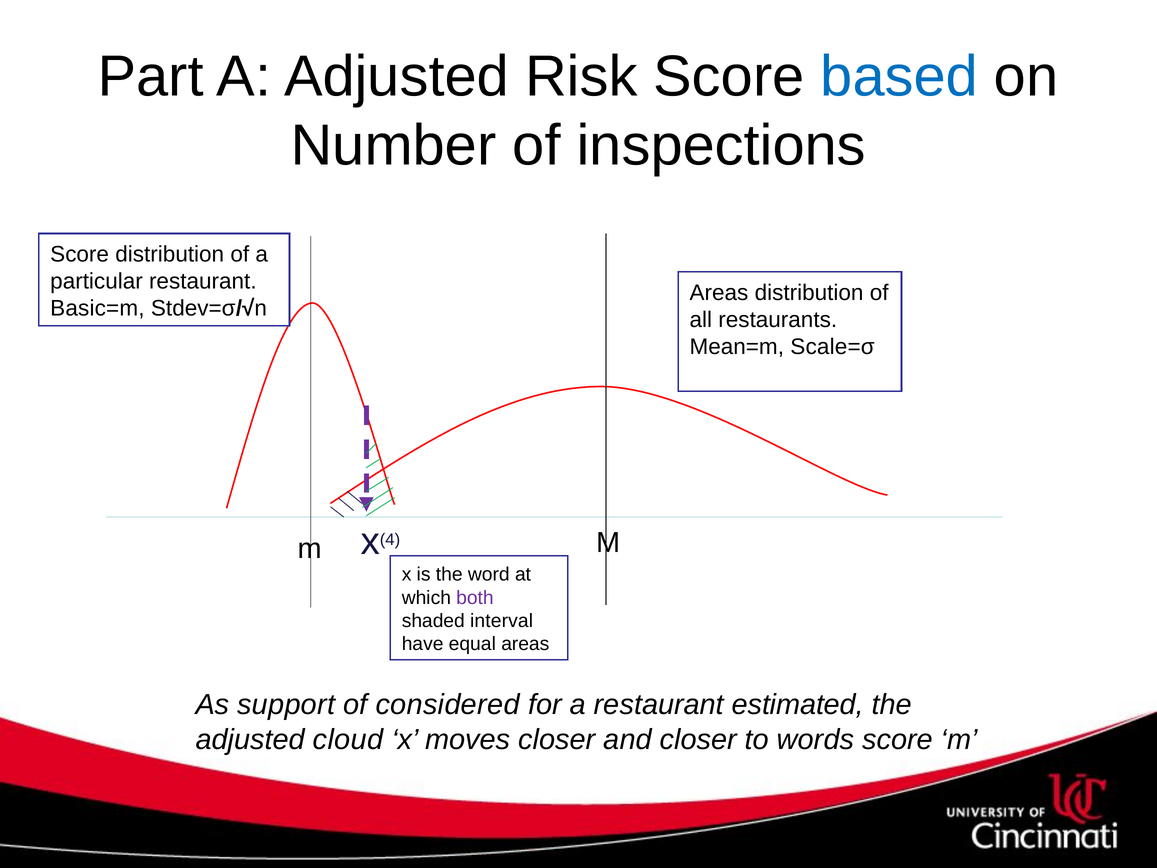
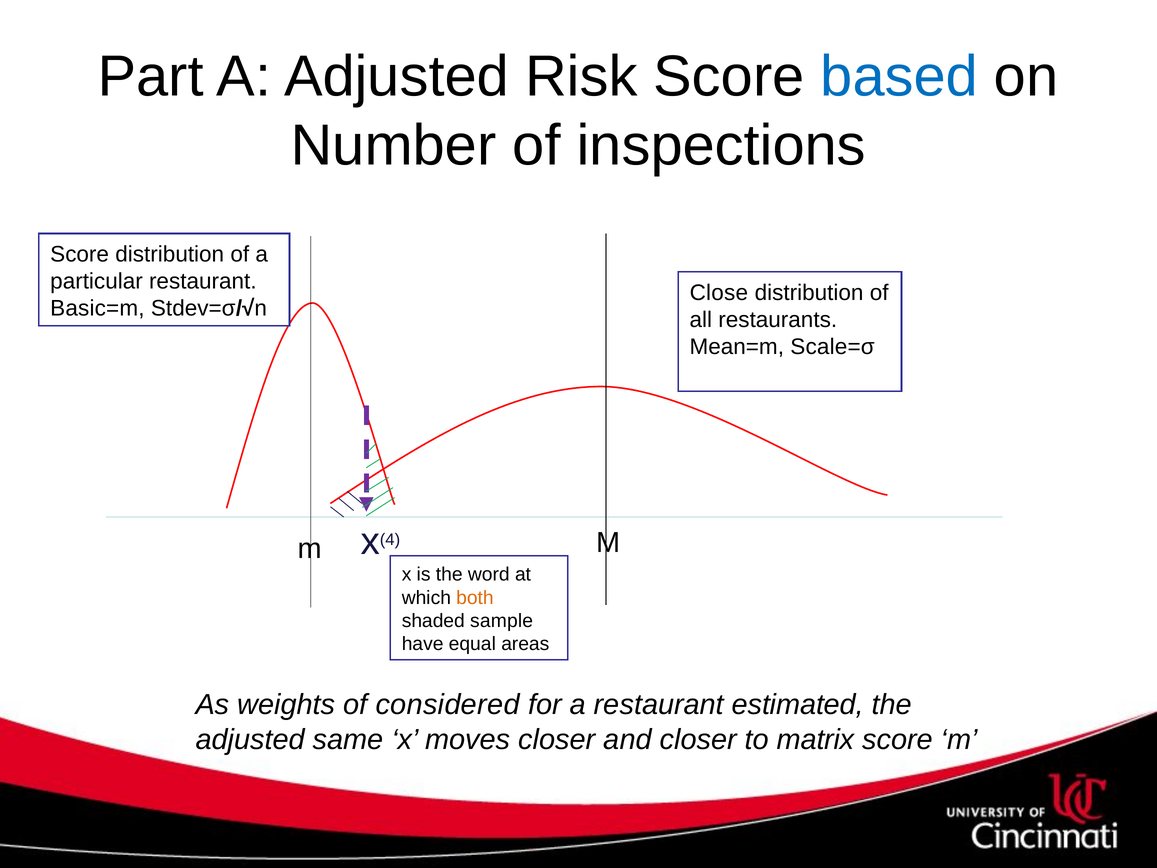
Areas: Areas -> Close (719, 293)
both colour: purple -> orange (475, 598)
interval: interval -> sample (502, 621)
support: support -> weights (286, 705)
cloud: cloud -> same (348, 739)
words: words -> matrix (816, 739)
